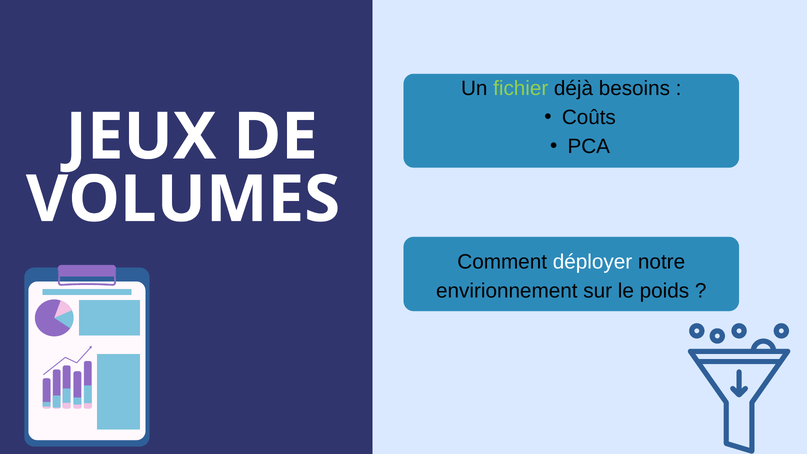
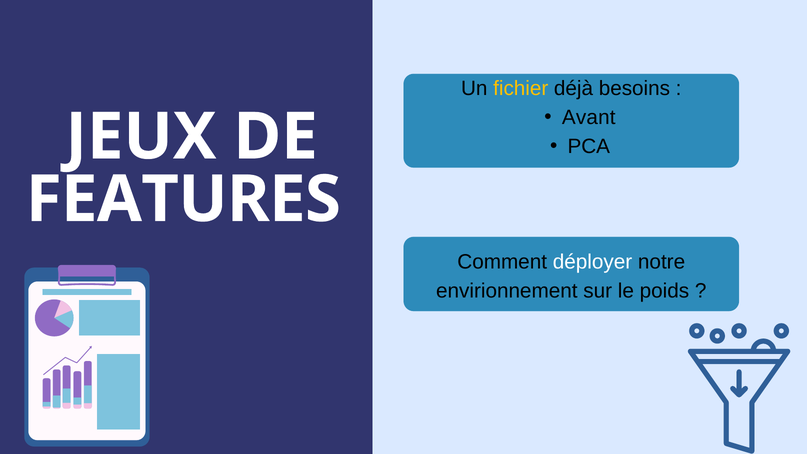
fichier colour: light green -> yellow (521, 89)
Coûts: Coûts -> Avant (589, 117)
VOLUMES: VOLUMES -> FEATURES (183, 199)
